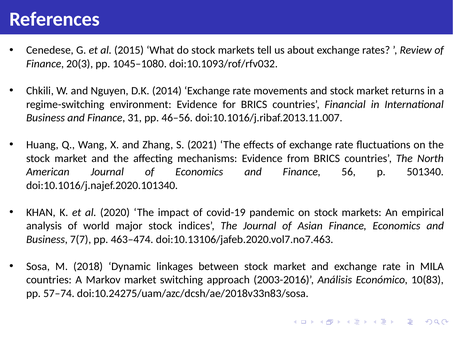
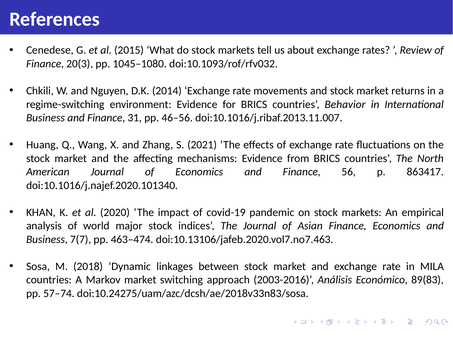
Financial: Financial -> Behavior (345, 104)
501340: 501340 -> 863417 (425, 172)
10(83: 10(83 -> 89(83 (427, 280)
